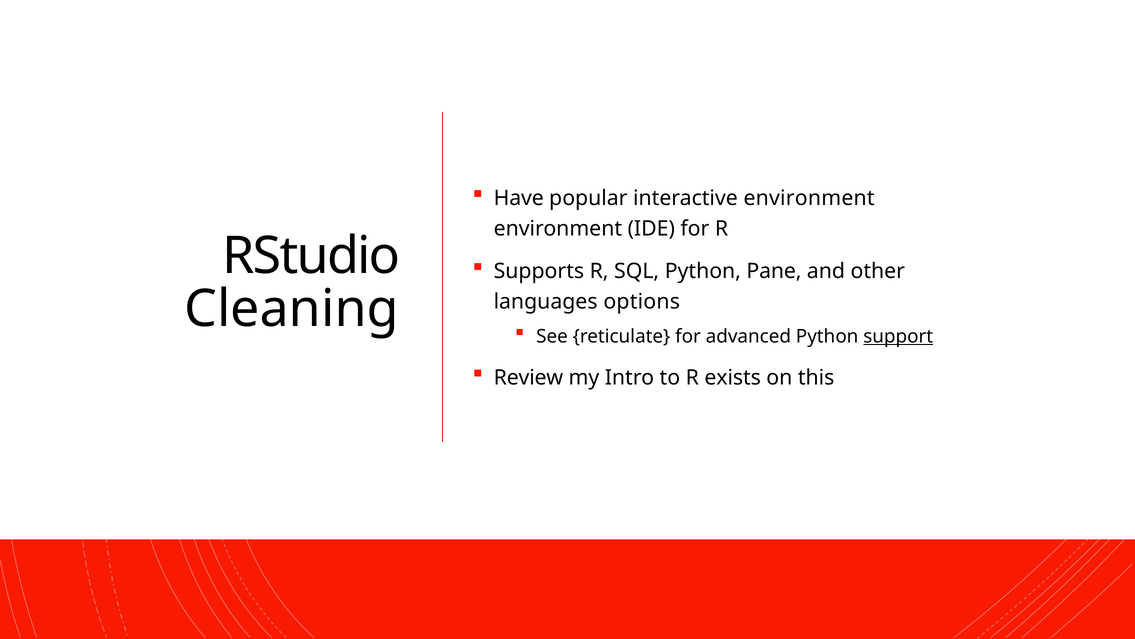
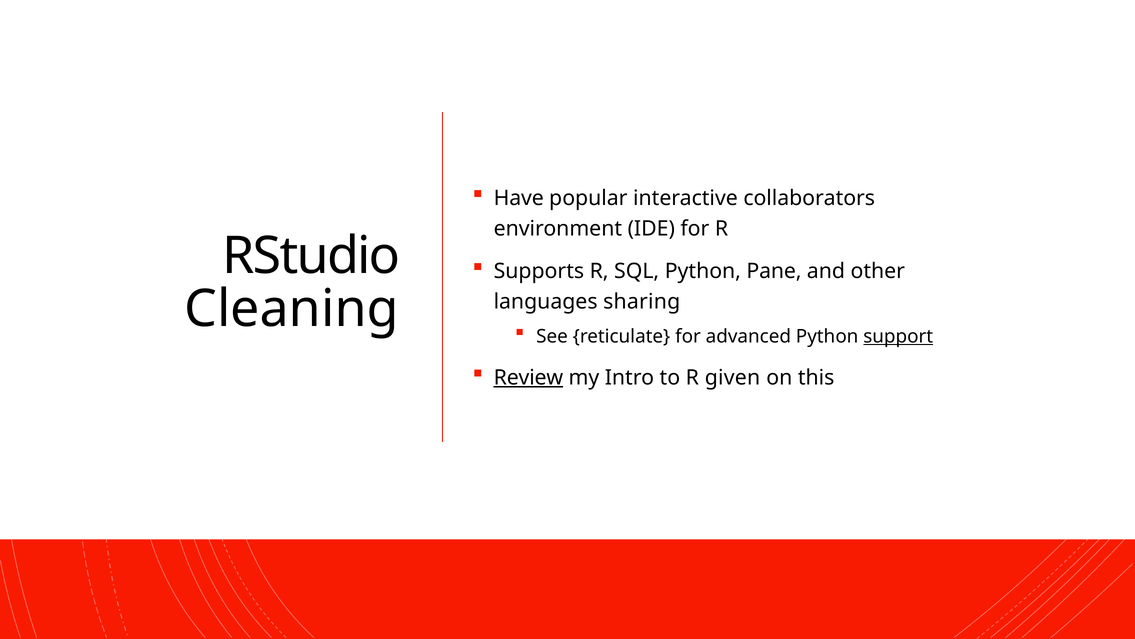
interactive environment: environment -> collaborators (809, 198)
options: options -> sharing (642, 302)
Review underline: none -> present (528, 377)
exists: exists -> given (733, 377)
